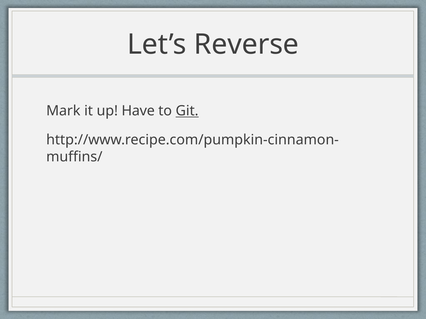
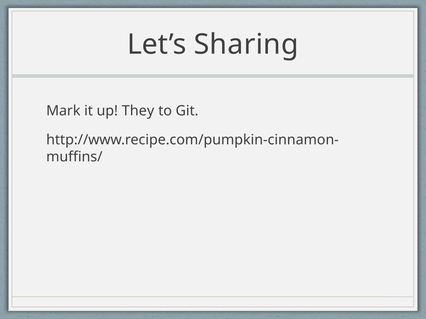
Reverse: Reverse -> Sharing (246, 45)
Have: Have -> They (138, 111)
Git underline: present -> none (187, 111)
